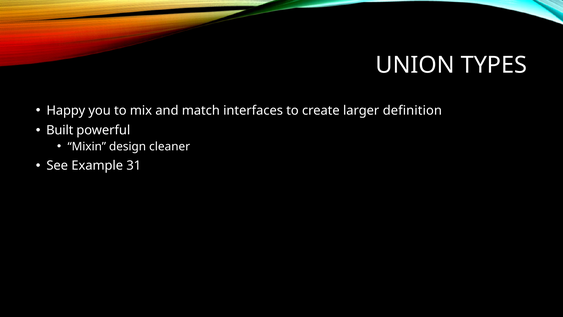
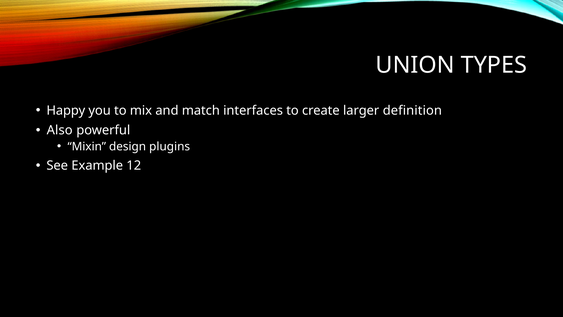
Built: Built -> Also (60, 130)
cleaner: cleaner -> plugins (170, 146)
31: 31 -> 12 (134, 166)
